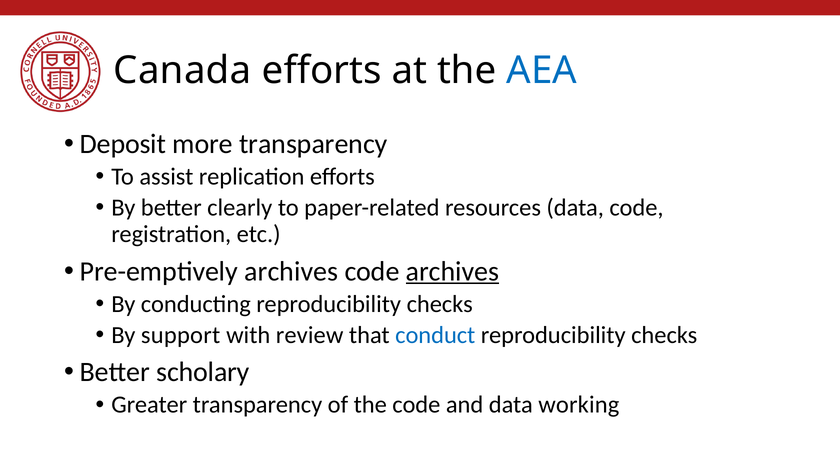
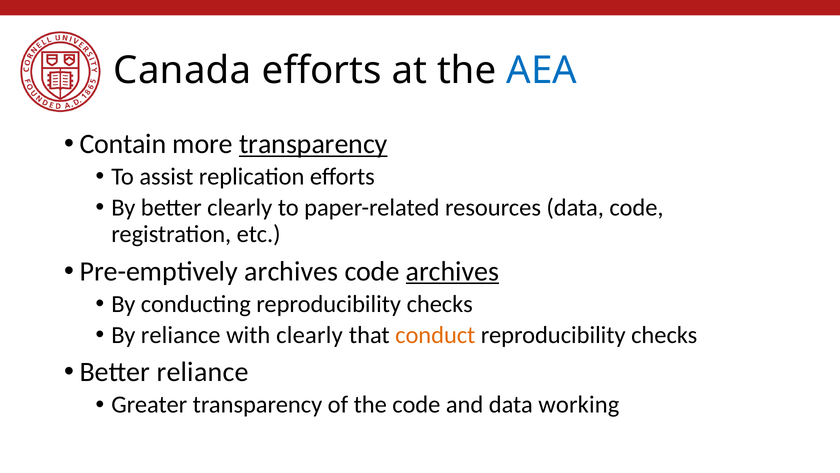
Deposit: Deposit -> Contain (123, 144)
transparency underline: none -> present (313, 144)
By support: support -> reliance (181, 335)
with review: review -> clearly (310, 335)
conduct colour: blue -> orange (435, 335)
Better scholary: scholary -> reliance (203, 372)
